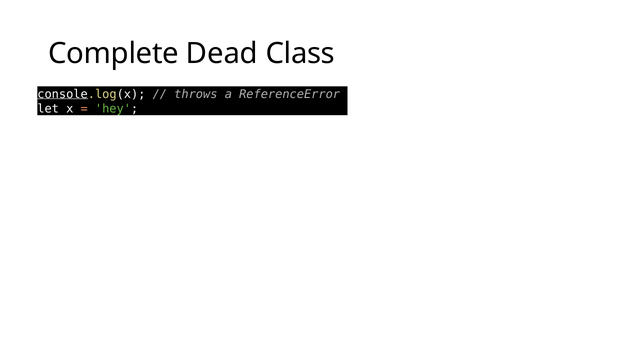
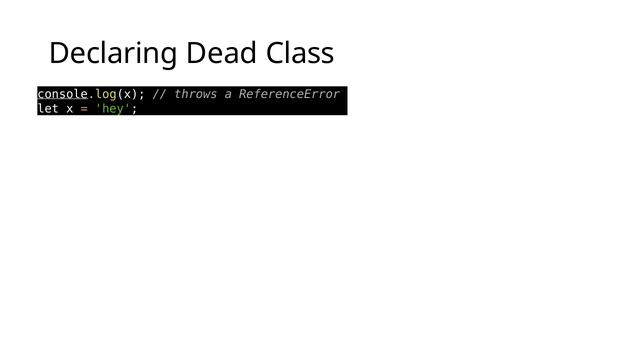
Complete: Complete -> Declaring (114, 54)
